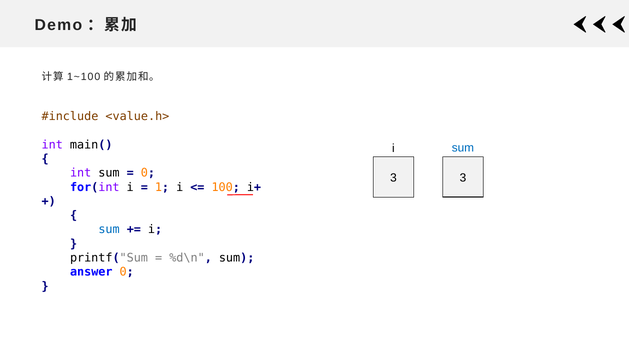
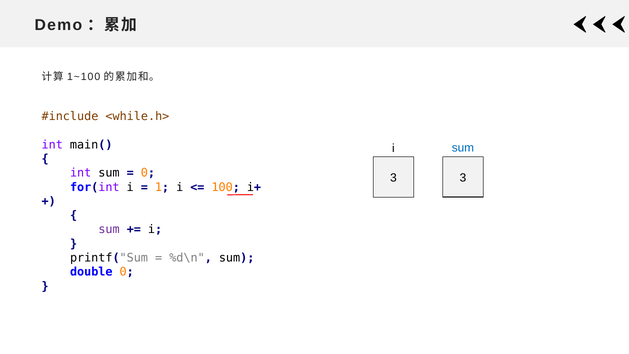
<value.h>: <value.h> -> <while.h> (137, 116)
sum colour: blue -> purple (109, 229)
answer: answer -> double (91, 272)
